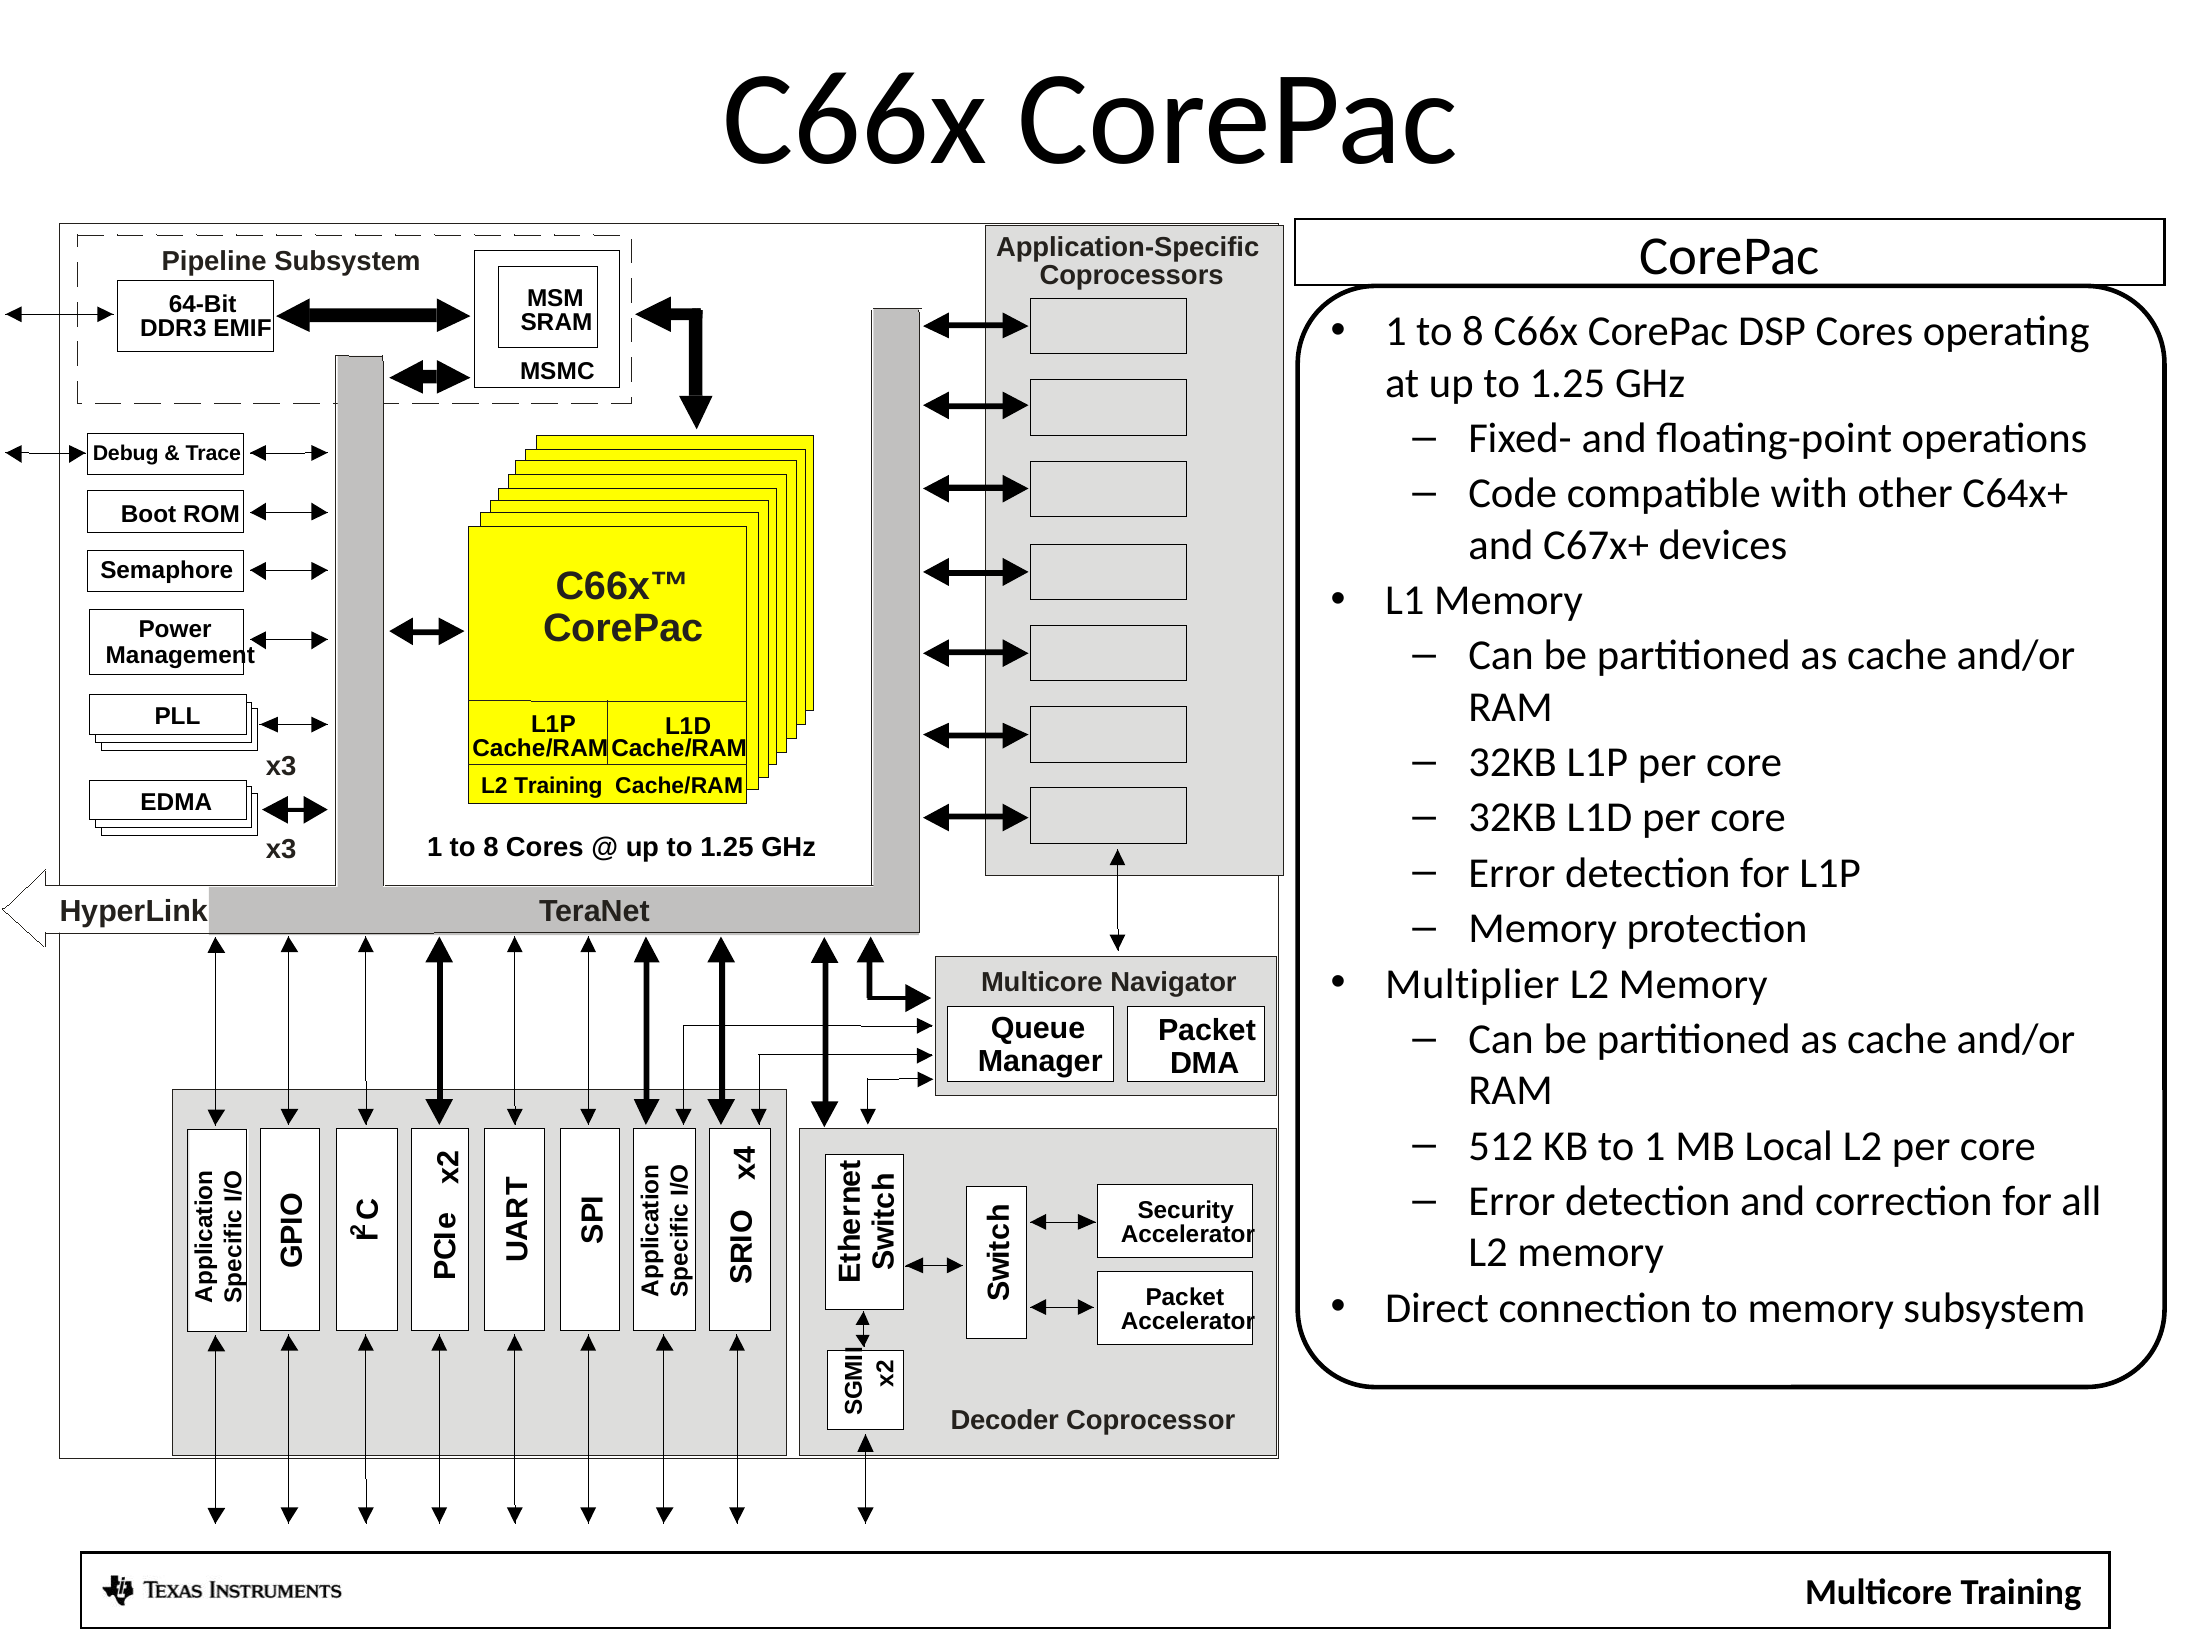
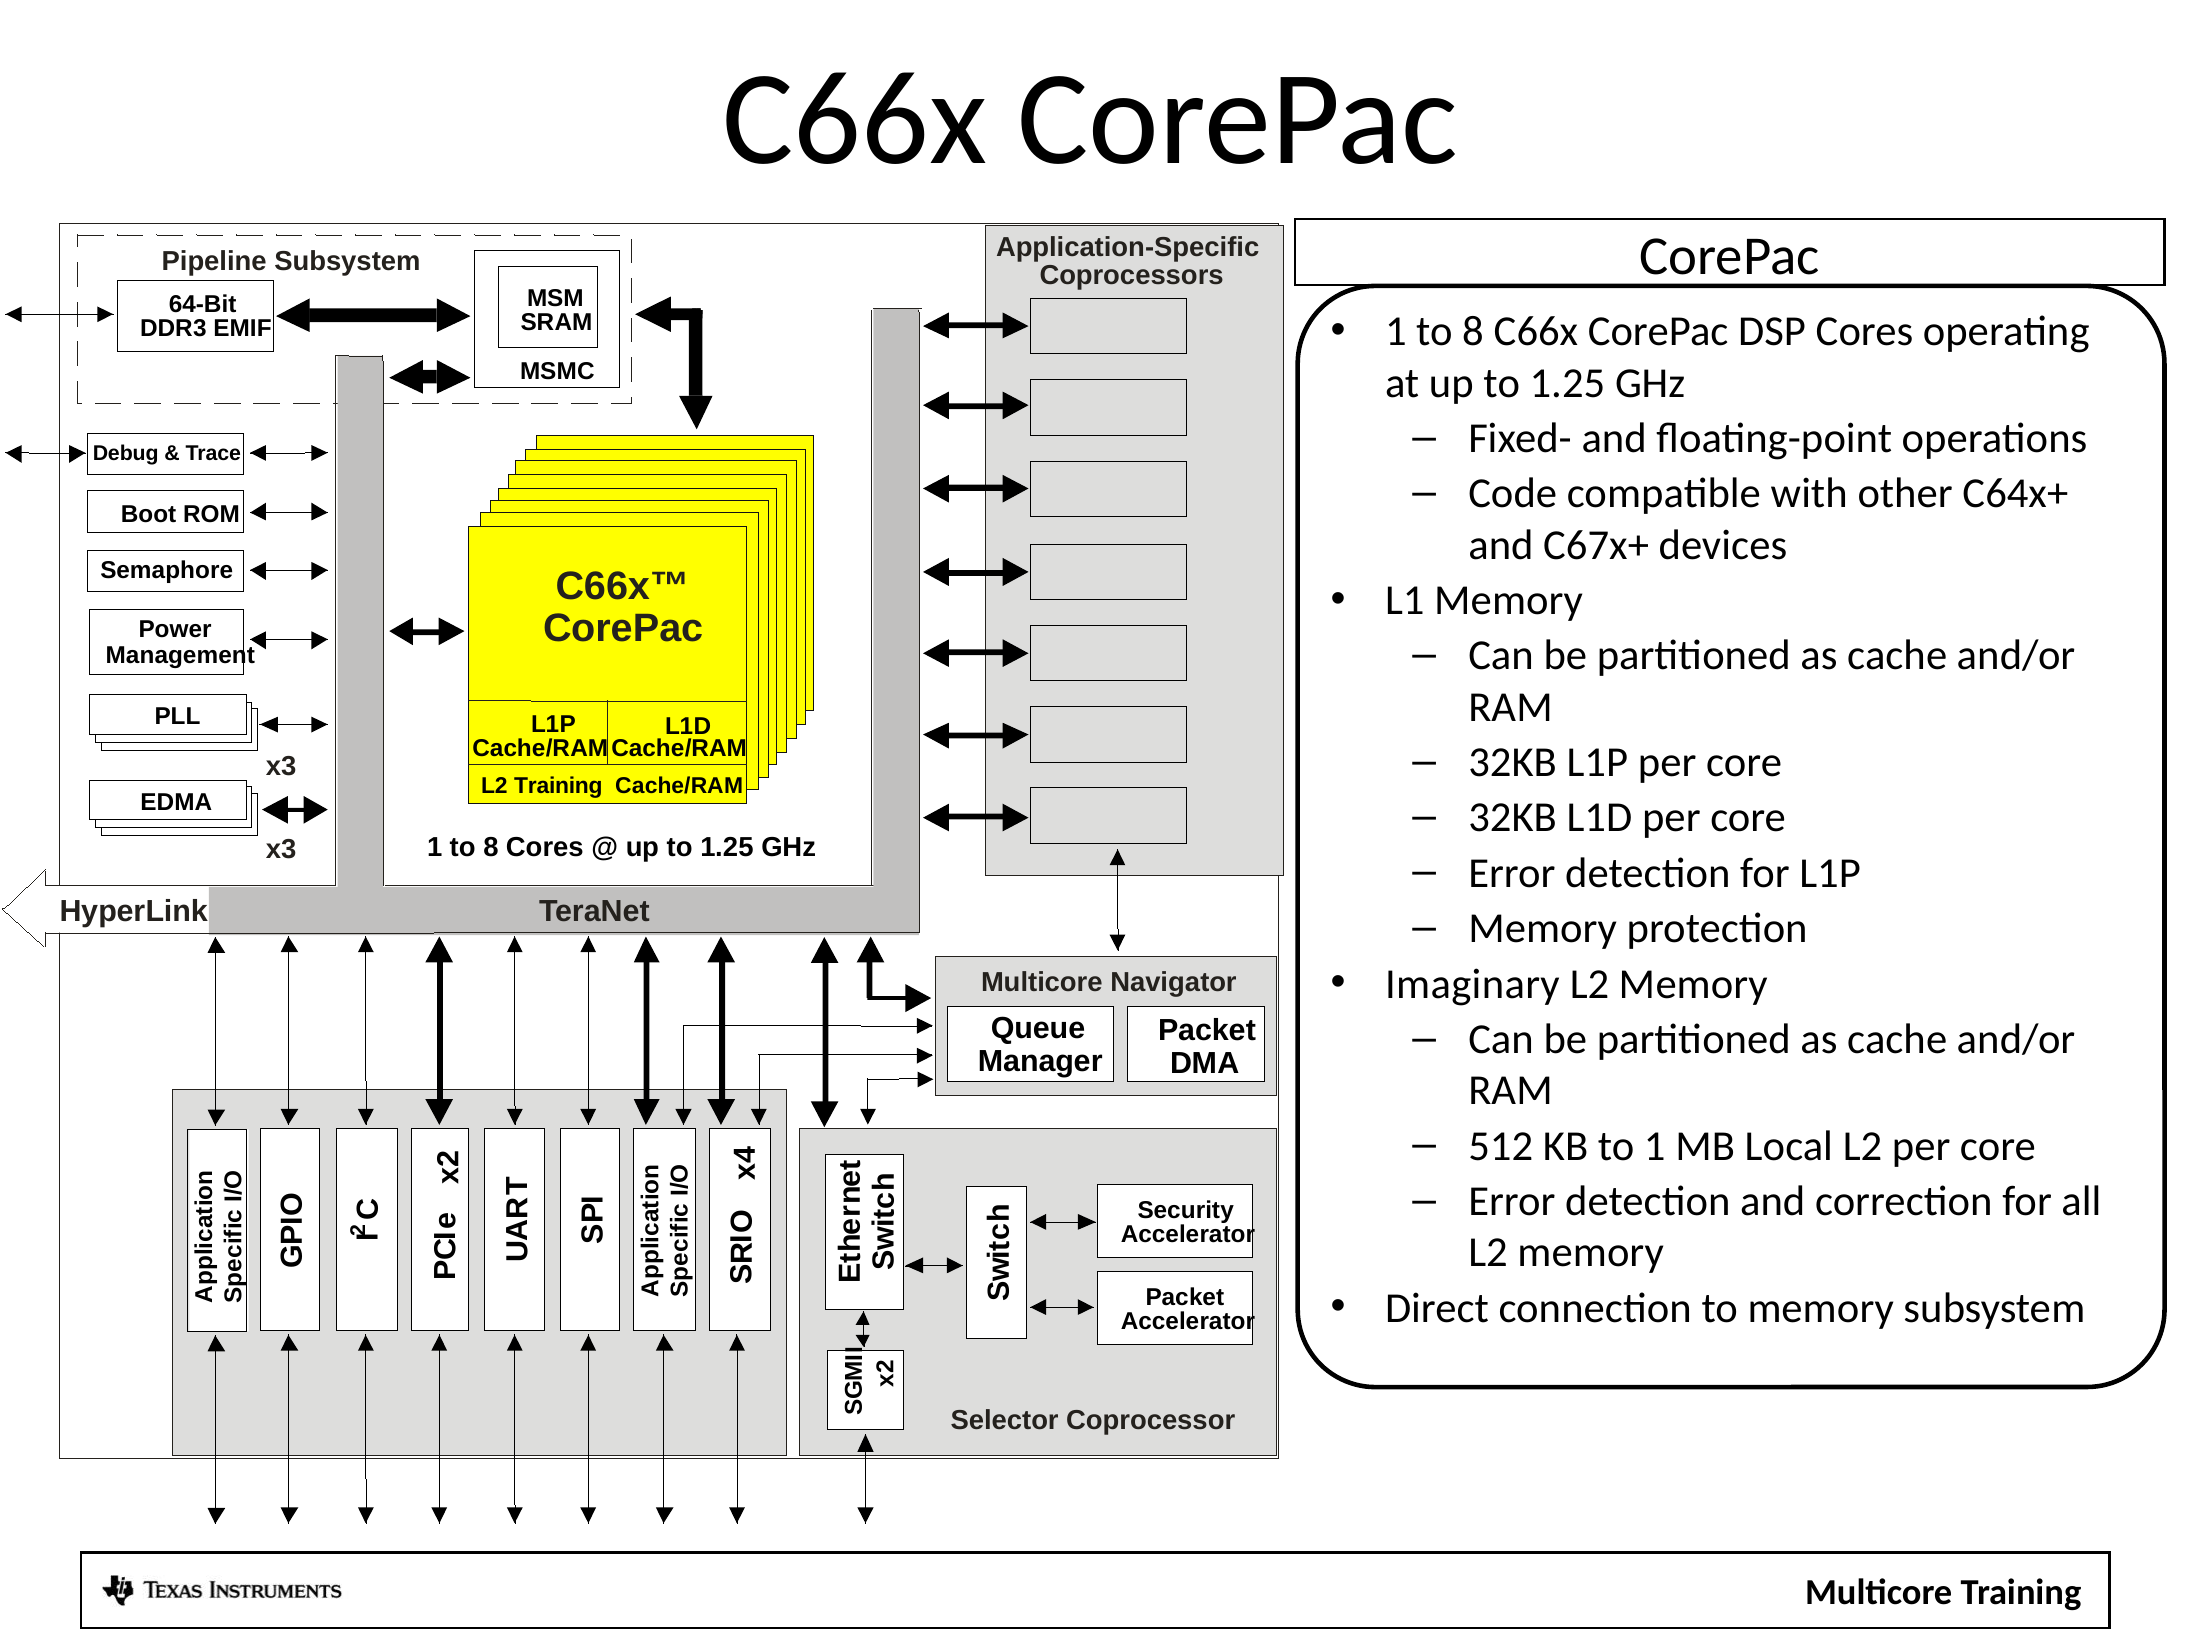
Multiplier: Multiplier -> Imaginary (1472, 984)
Decoder: Decoder -> Selector (1005, 1421)
